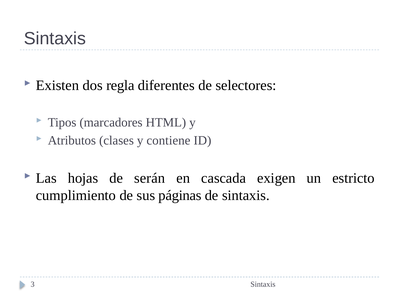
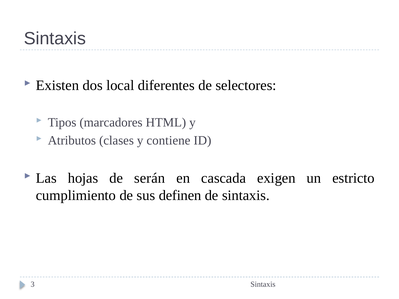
regla: regla -> local (120, 85)
páginas: páginas -> definen (180, 196)
